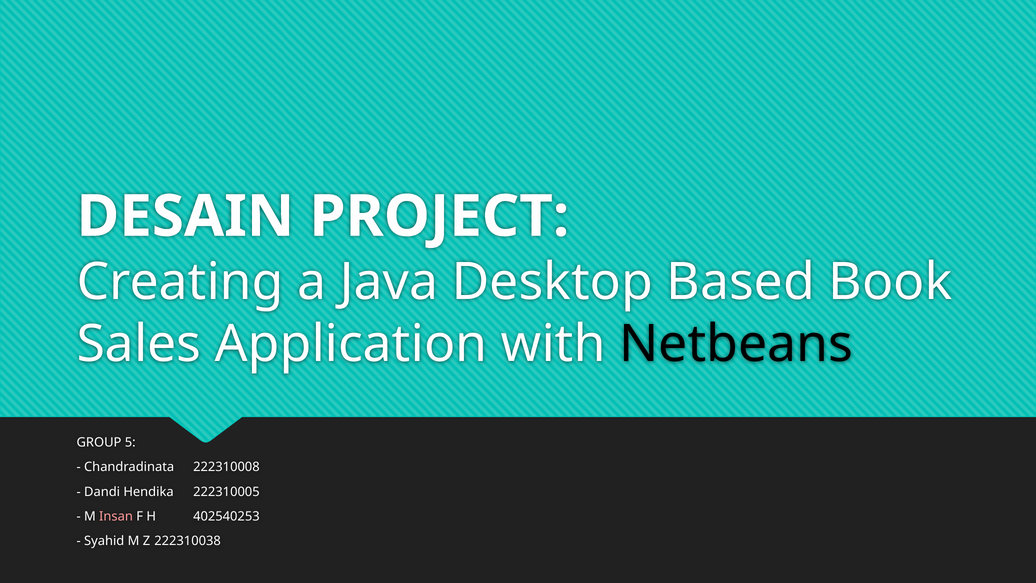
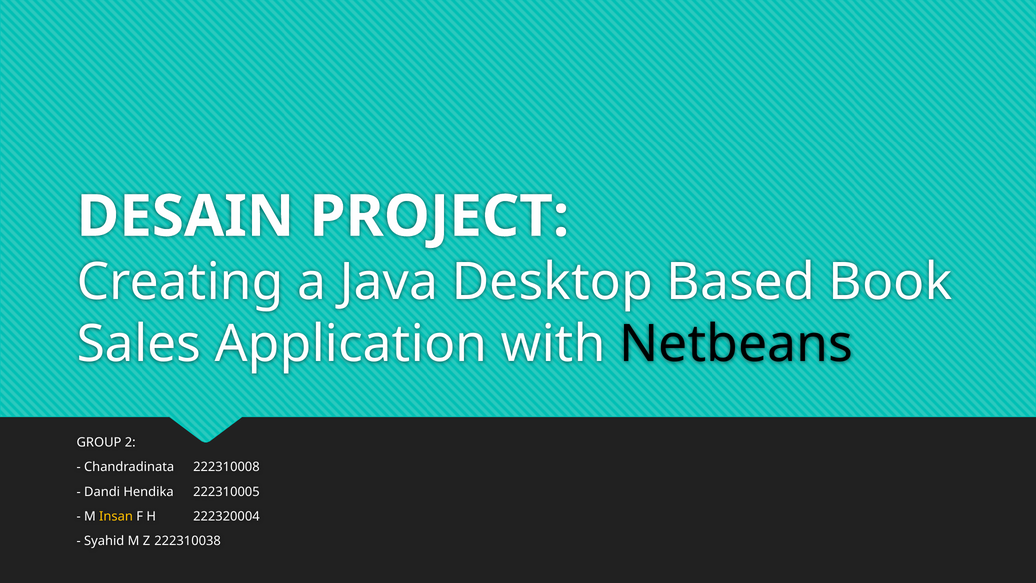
5: 5 -> 2 (130, 442)
Insan colour: pink -> yellow (116, 516)
402540253: 402540253 -> 222320004 (226, 516)
